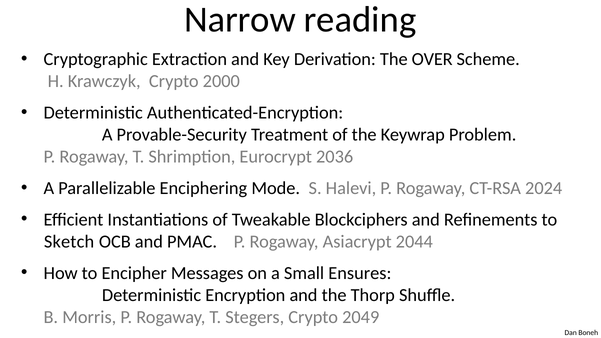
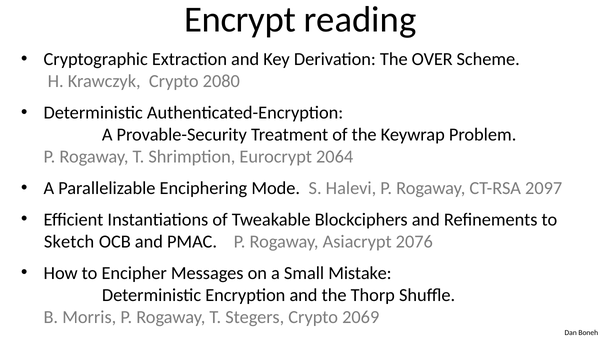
Narrow: Narrow -> Encrypt (240, 19)
2000: 2000 -> 2080 (221, 81)
2036: 2036 -> 2064 (335, 157)
2024: 2024 -> 2097 (544, 188)
2044: 2044 -> 2076 (414, 242)
Ensures: Ensures -> Mistake (360, 273)
2049: 2049 -> 2069 (361, 317)
